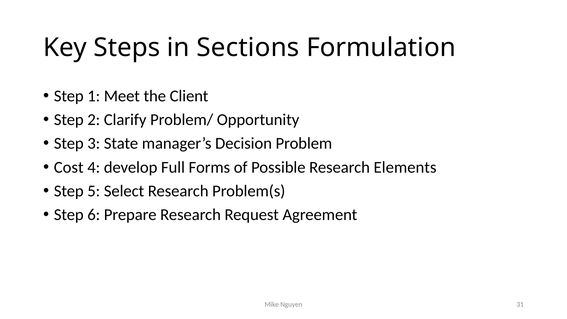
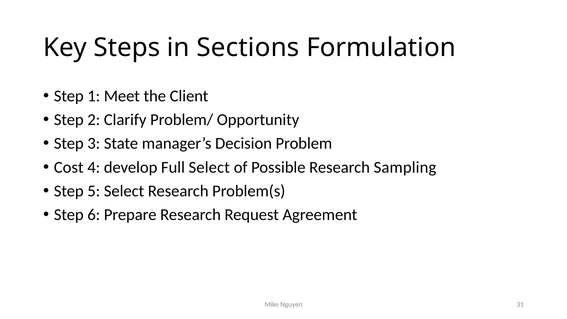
Full Forms: Forms -> Select (209, 167)
Elements: Elements -> Sampling (405, 167)
